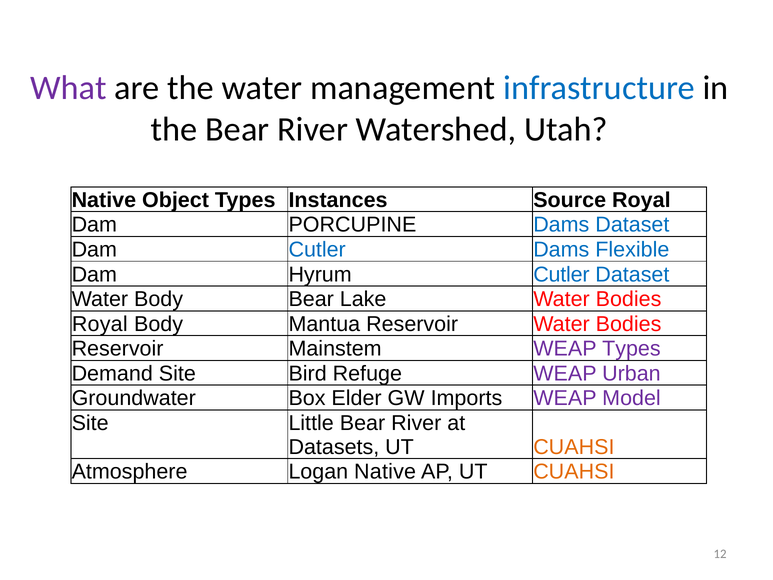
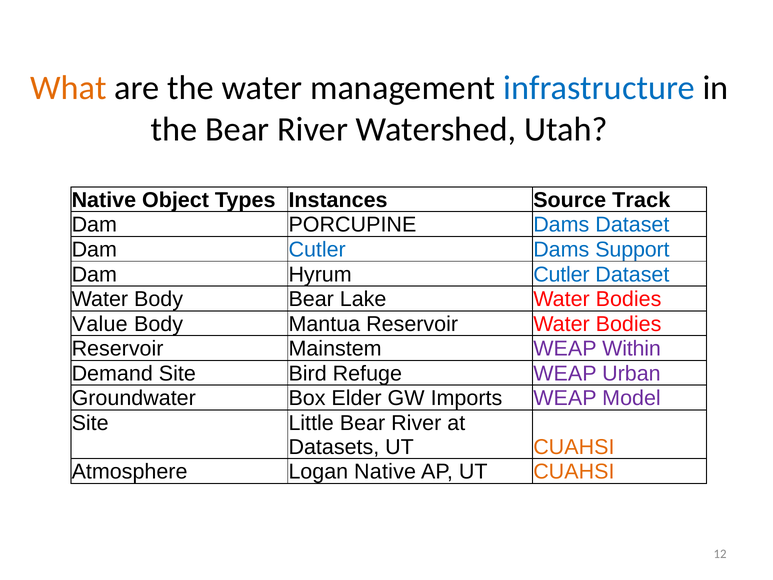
What colour: purple -> orange (68, 88)
Source Royal: Royal -> Track (641, 200)
Flexible: Flexible -> Support (632, 250)
Royal: Royal -> Value (100, 324)
WEAP Types: Types -> Within (632, 349)
